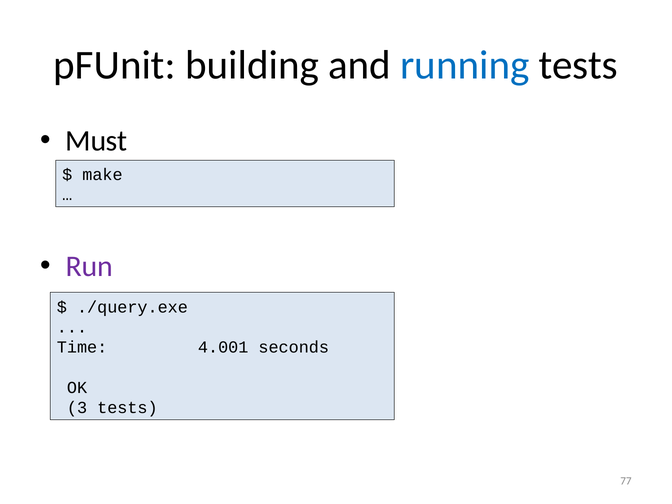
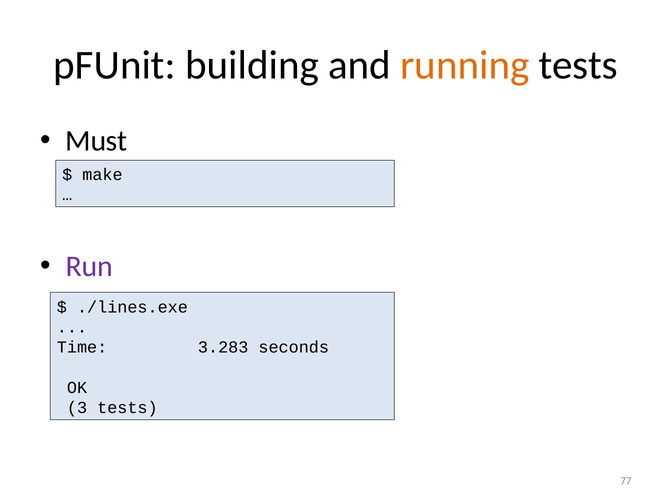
running colour: blue -> orange (465, 65)
./query.exe: ./query.exe -> ./lines.exe (132, 307)
4.001: 4.001 -> 3.283 (223, 347)
